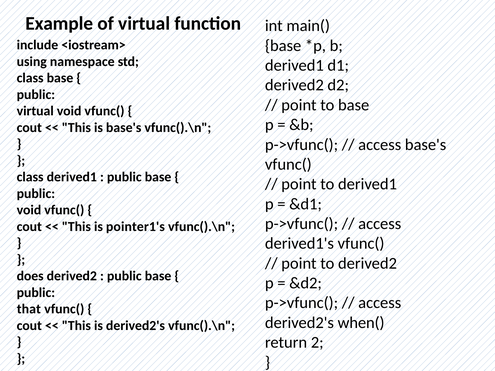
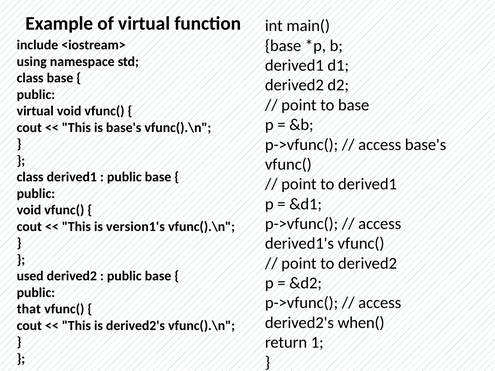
pointer1's: pointer1's -> version1's (135, 227)
does: does -> used (30, 276)
2: 2 -> 1 (317, 343)
